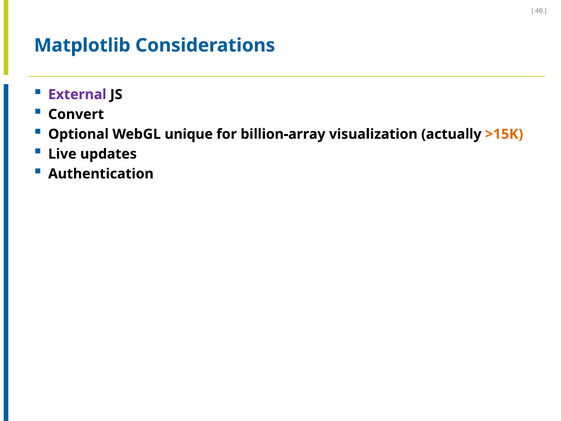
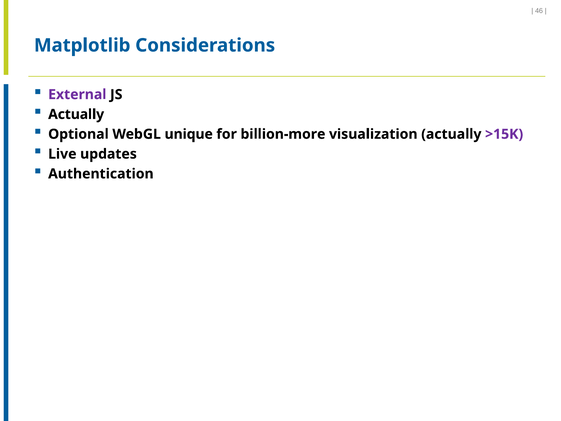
Convert: Convert -> Actually (76, 114)
billion-array: billion-array -> billion-more (283, 134)
>15K colour: orange -> purple (504, 134)
